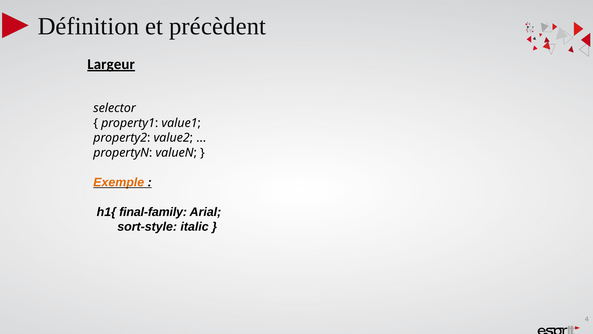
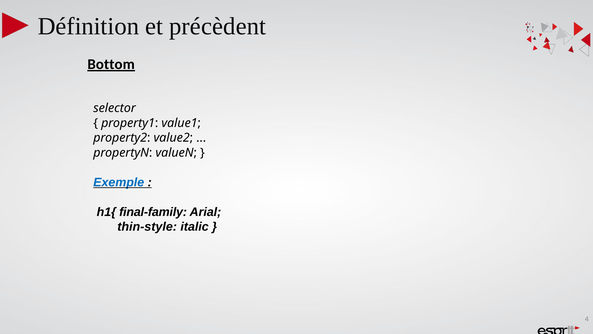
Largeur: Largeur -> Bottom (111, 64)
Exemple colour: orange -> blue (119, 182)
sort-style: sort-style -> thin-style (147, 227)
